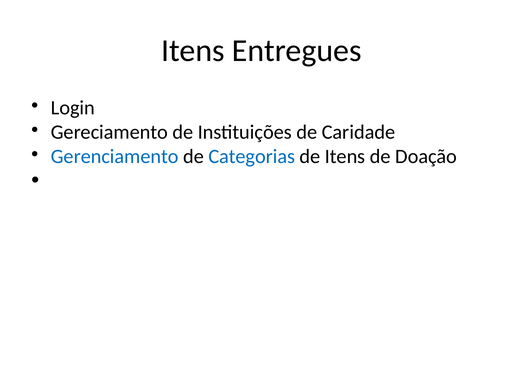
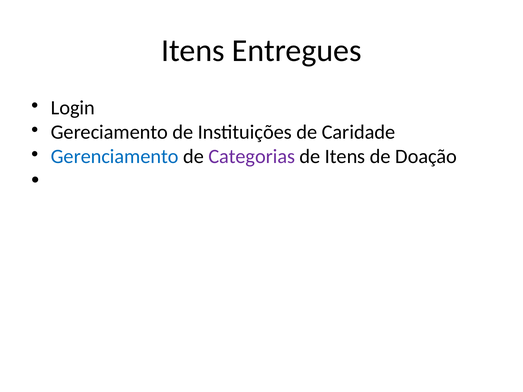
Categorias colour: blue -> purple (252, 157)
